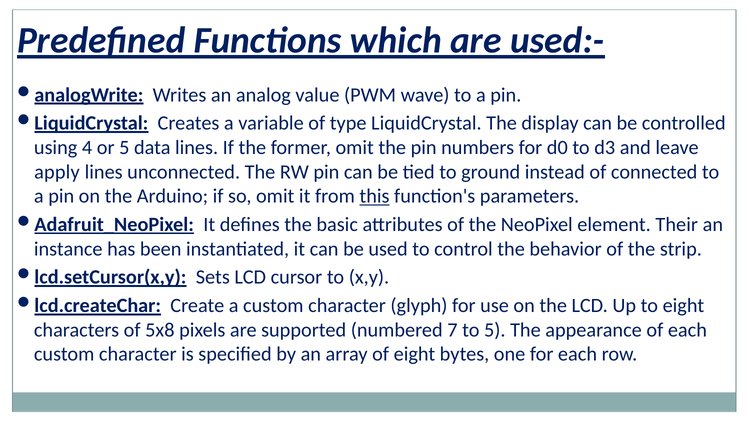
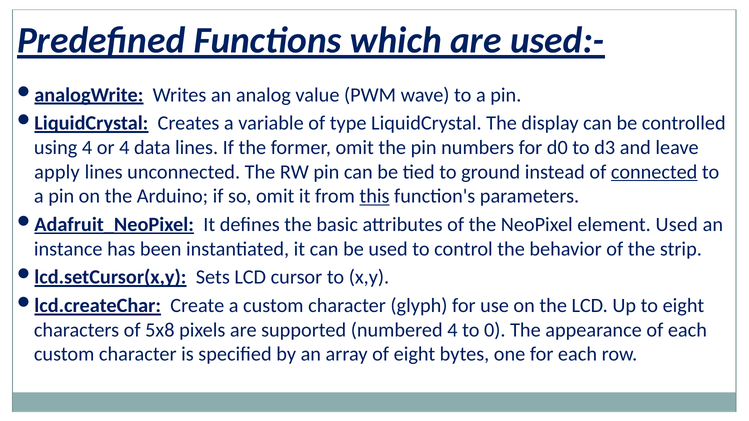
or 5: 5 -> 4 (124, 148)
connected underline: none -> present (654, 172)
element Their: Their -> Used (677, 225)
numbered 7: 7 -> 4 (452, 330)
to 5: 5 -> 0 (495, 330)
